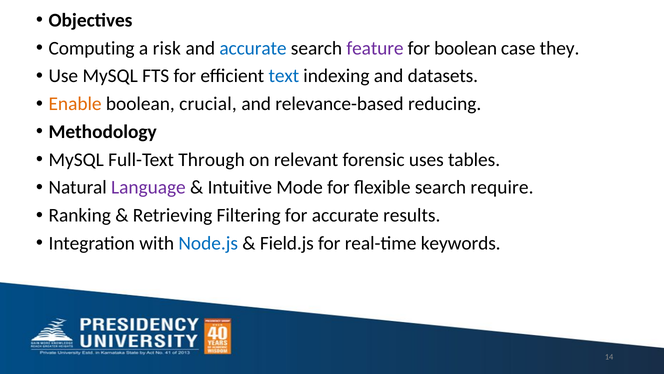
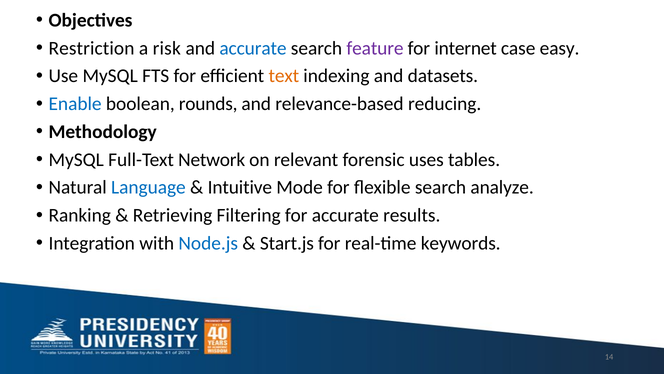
Computing: Computing -> Restriction (91, 48)
for boolean: boolean -> internet (466, 48)
they: they -> easy (560, 48)
text colour: blue -> orange (284, 76)
Enable colour: orange -> blue (75, 104)
crucial: crucial -> rounds (208, 104)
Through: Through -> Network (212, 159)
Language colour: purple -> blue (148, 187)
require: require -> analyze (502, 187)
Field.js: Field.js -> Start.js (287, 243)
